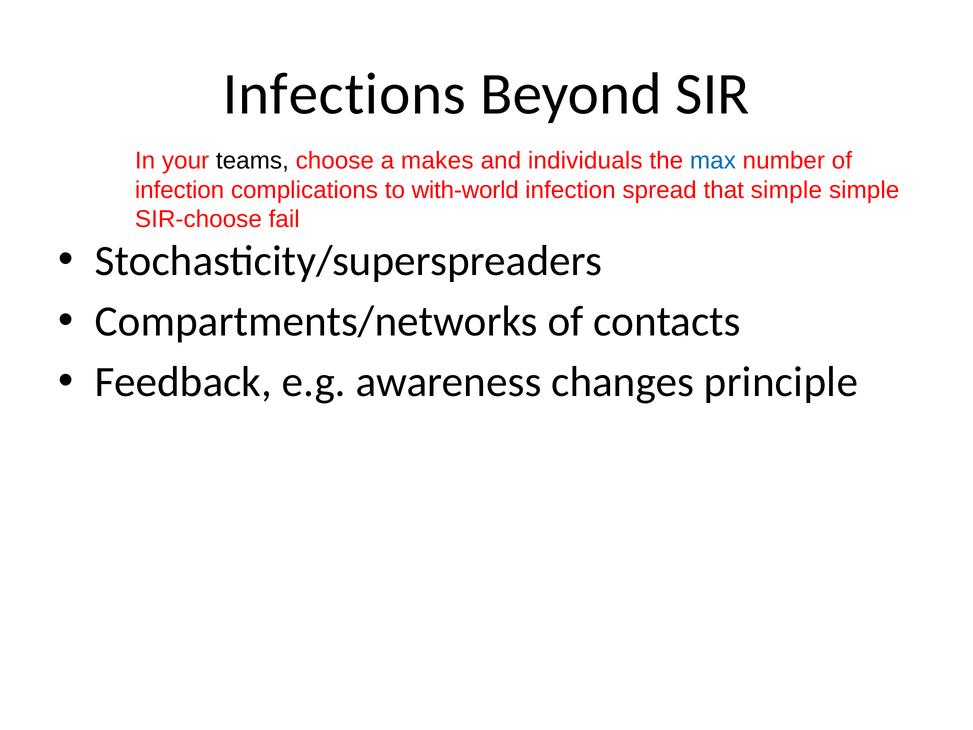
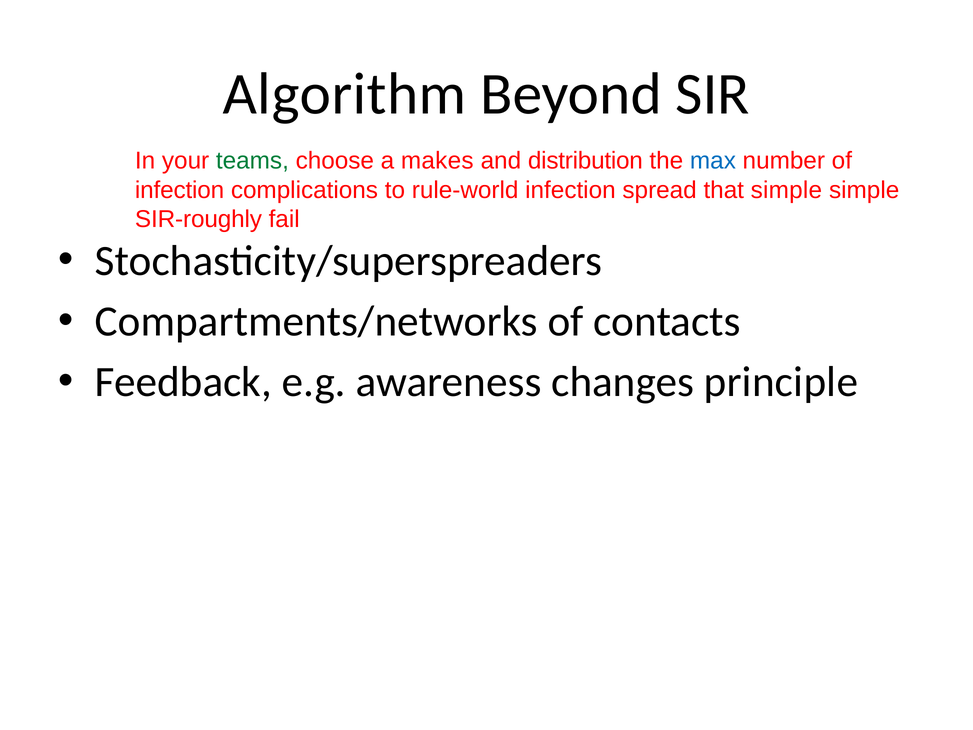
Infections: Infections -> Algorithm (344, 94)
teams colour: black -> green (252, 161)
individuals: individuals -> distribution (585, 161)
with-world: with-world -> rule-world (465, 190)
SIR-choose: SIR-choose -> SIR-roughly (199, 219)
